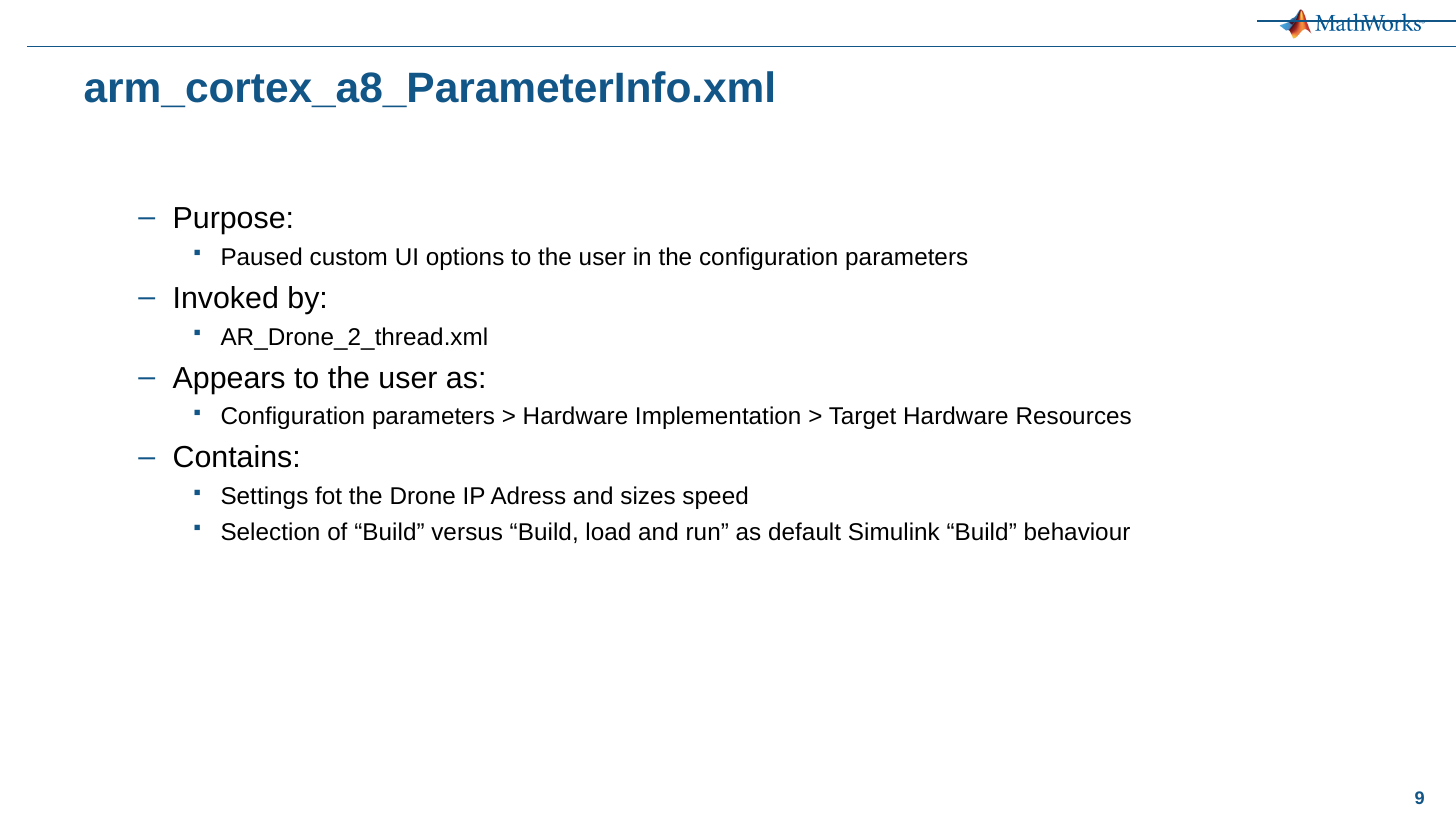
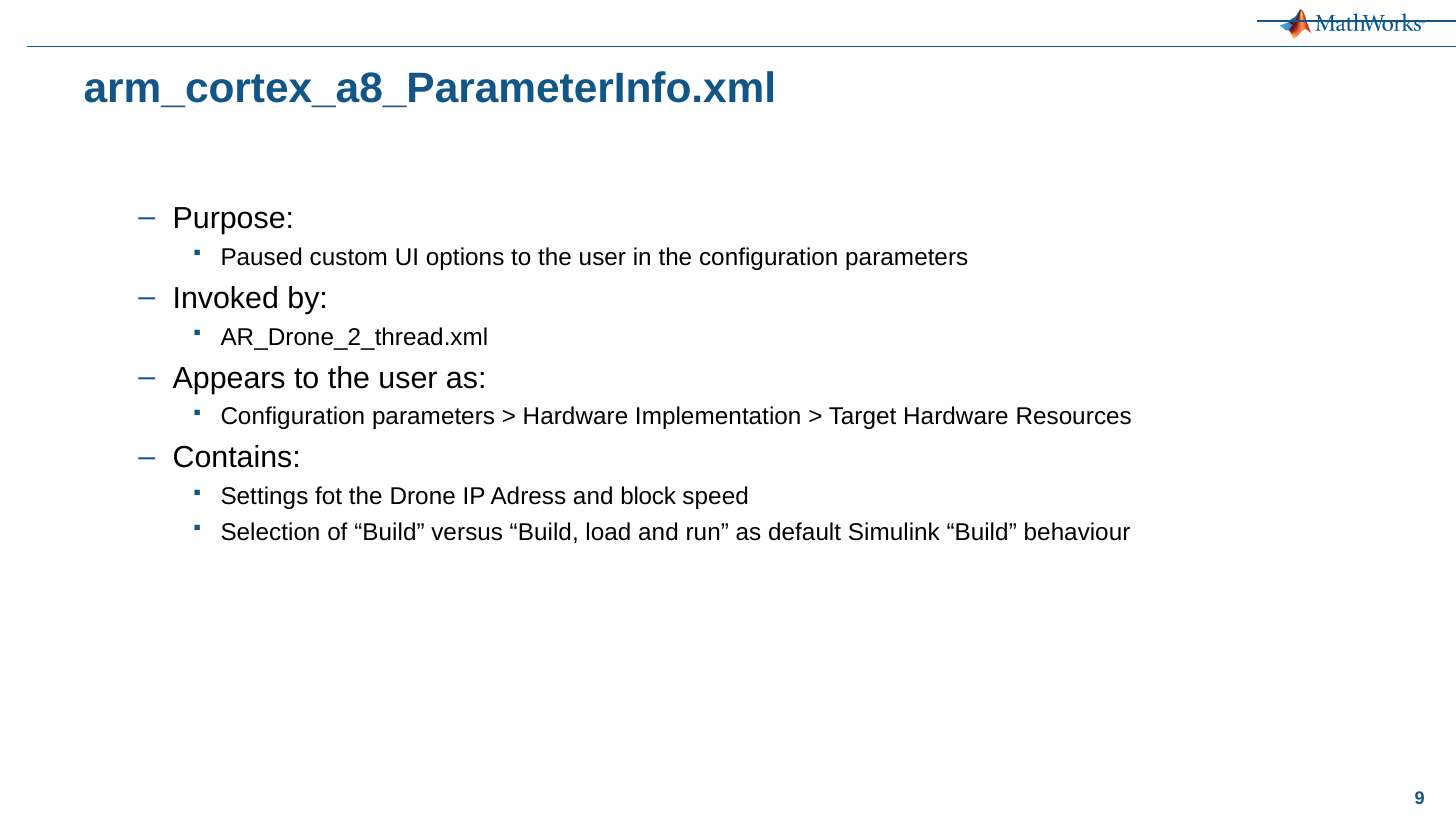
sizes: sizes -> block (648, 497)
